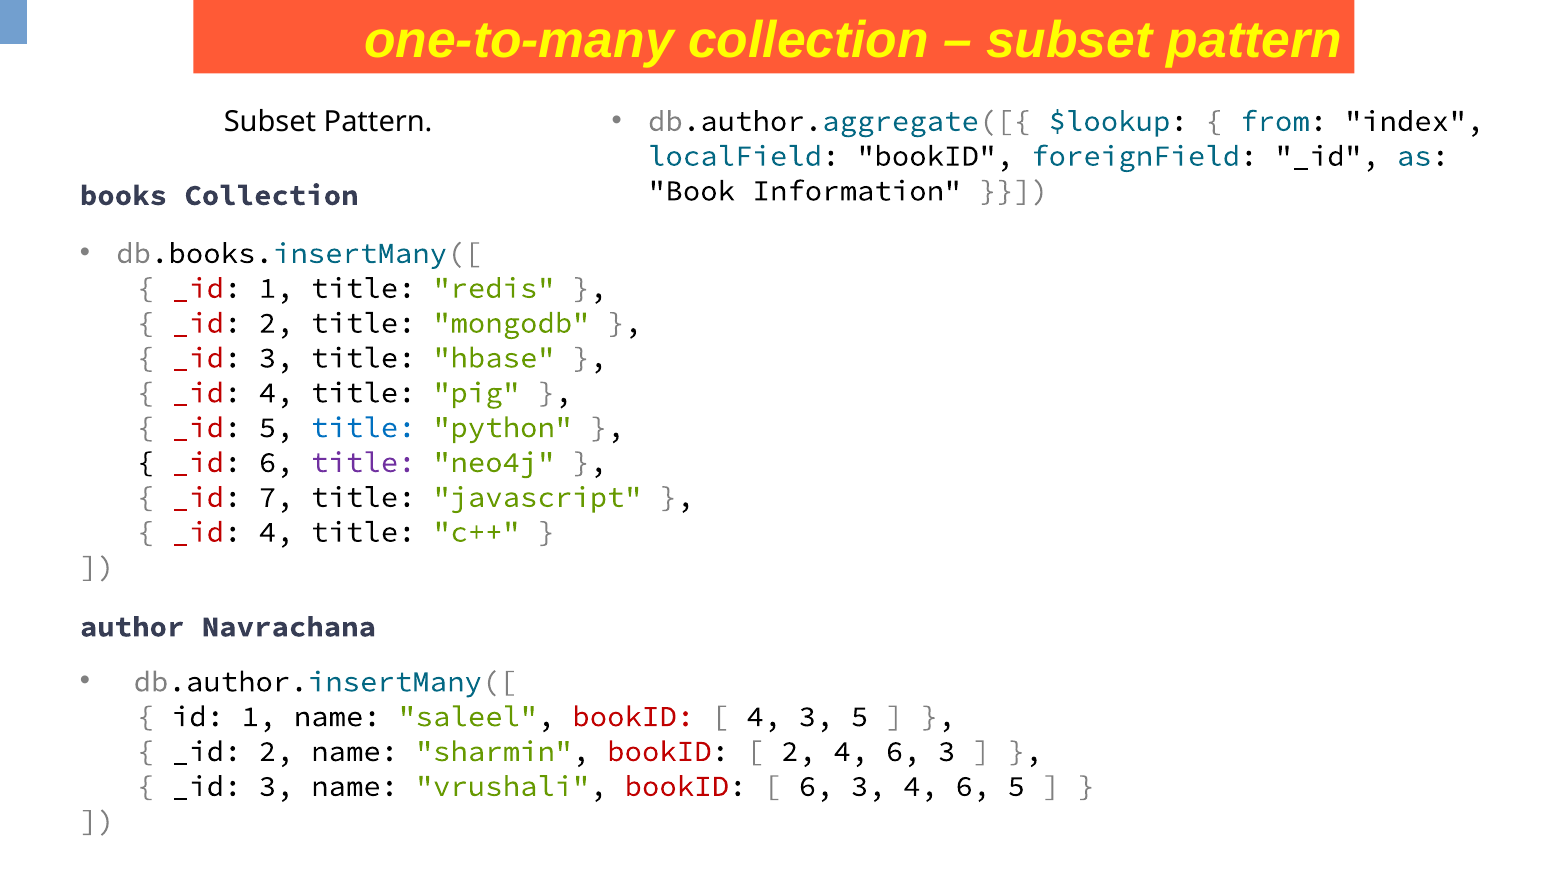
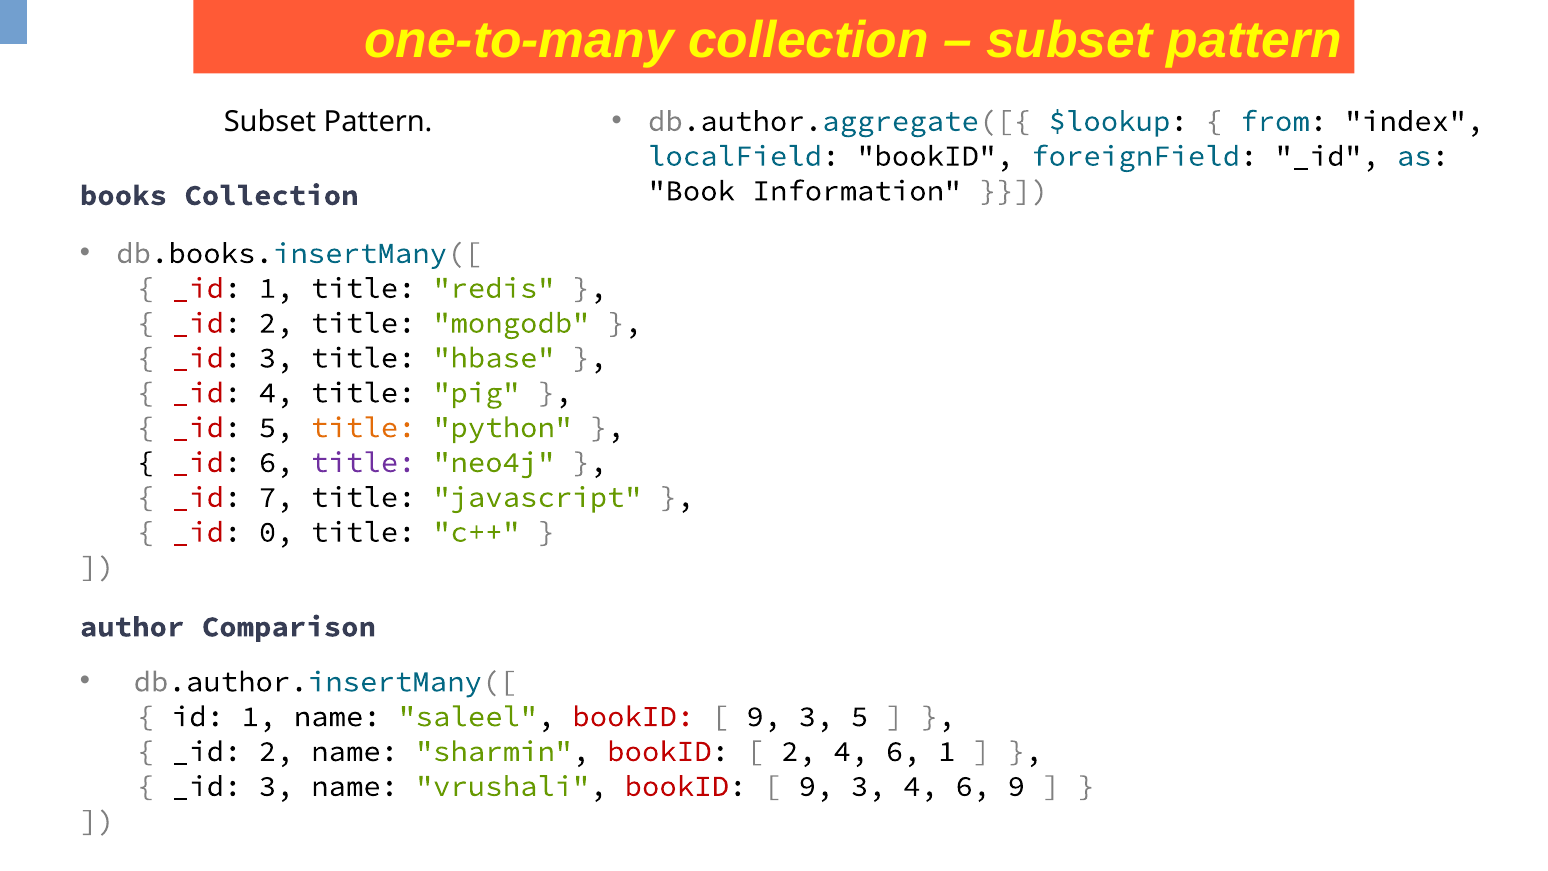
title colour: blue -> orange (363, 427)
4: 4 -> 0 (276, 532)
Navrachana: Navrachana -> Comparison (289, 627)
4: 4 -> 9 (764, 716)
4 6 3: 3 -> 1 (947, 751)
6: 6 -> 9 (816, 786)
6 5: 5 -> 9 (1016, 786)
